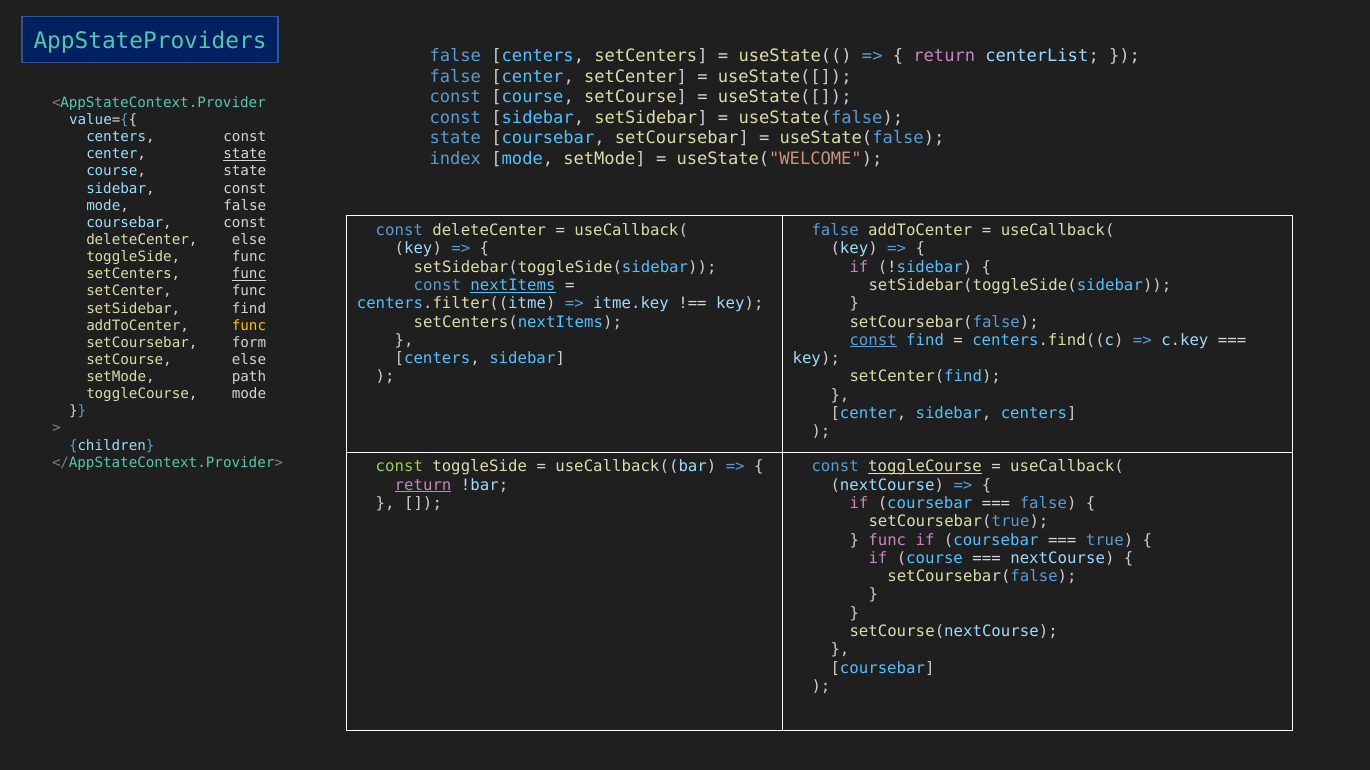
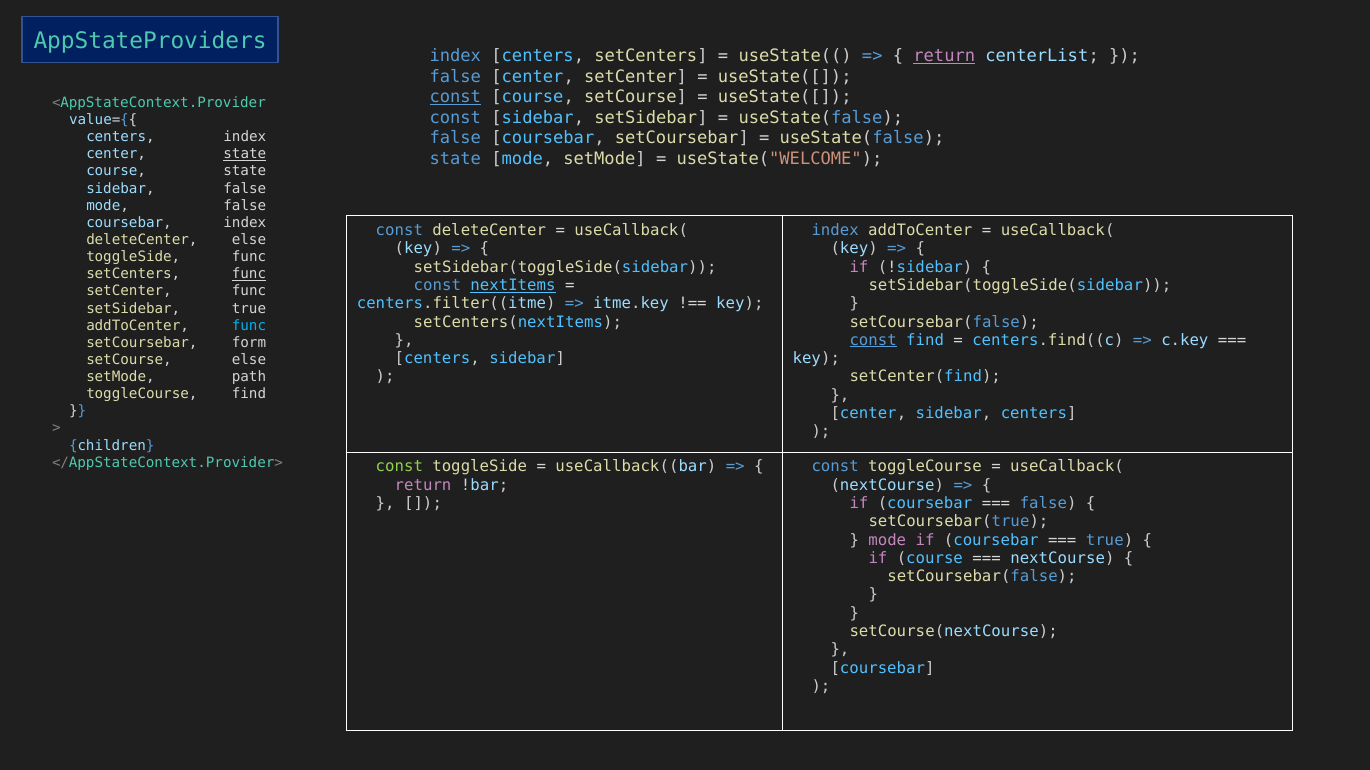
false: false -> index (455, 56)
return underline: none -> present (944, 56)
const underline: none -> present (455, 97)
centers const: const -> index (245, 137)
state: state -> false (455, 138)
index: index -> state (455, 159)
sidebar const: const -> false (245, 188)
coursebar const: const -> index (245, 223)
false: false -> index (835, 230)
setSidebar find: find -> true (249, 309)
func colour: yellow -> light blue (249, 326)
toggleCourse mode: mode -> find (249, 394)
toggleCourse underline: present -> none (925, 467)
return underline: present -> none (423, 485)
func: func -> mode (887, 540)
